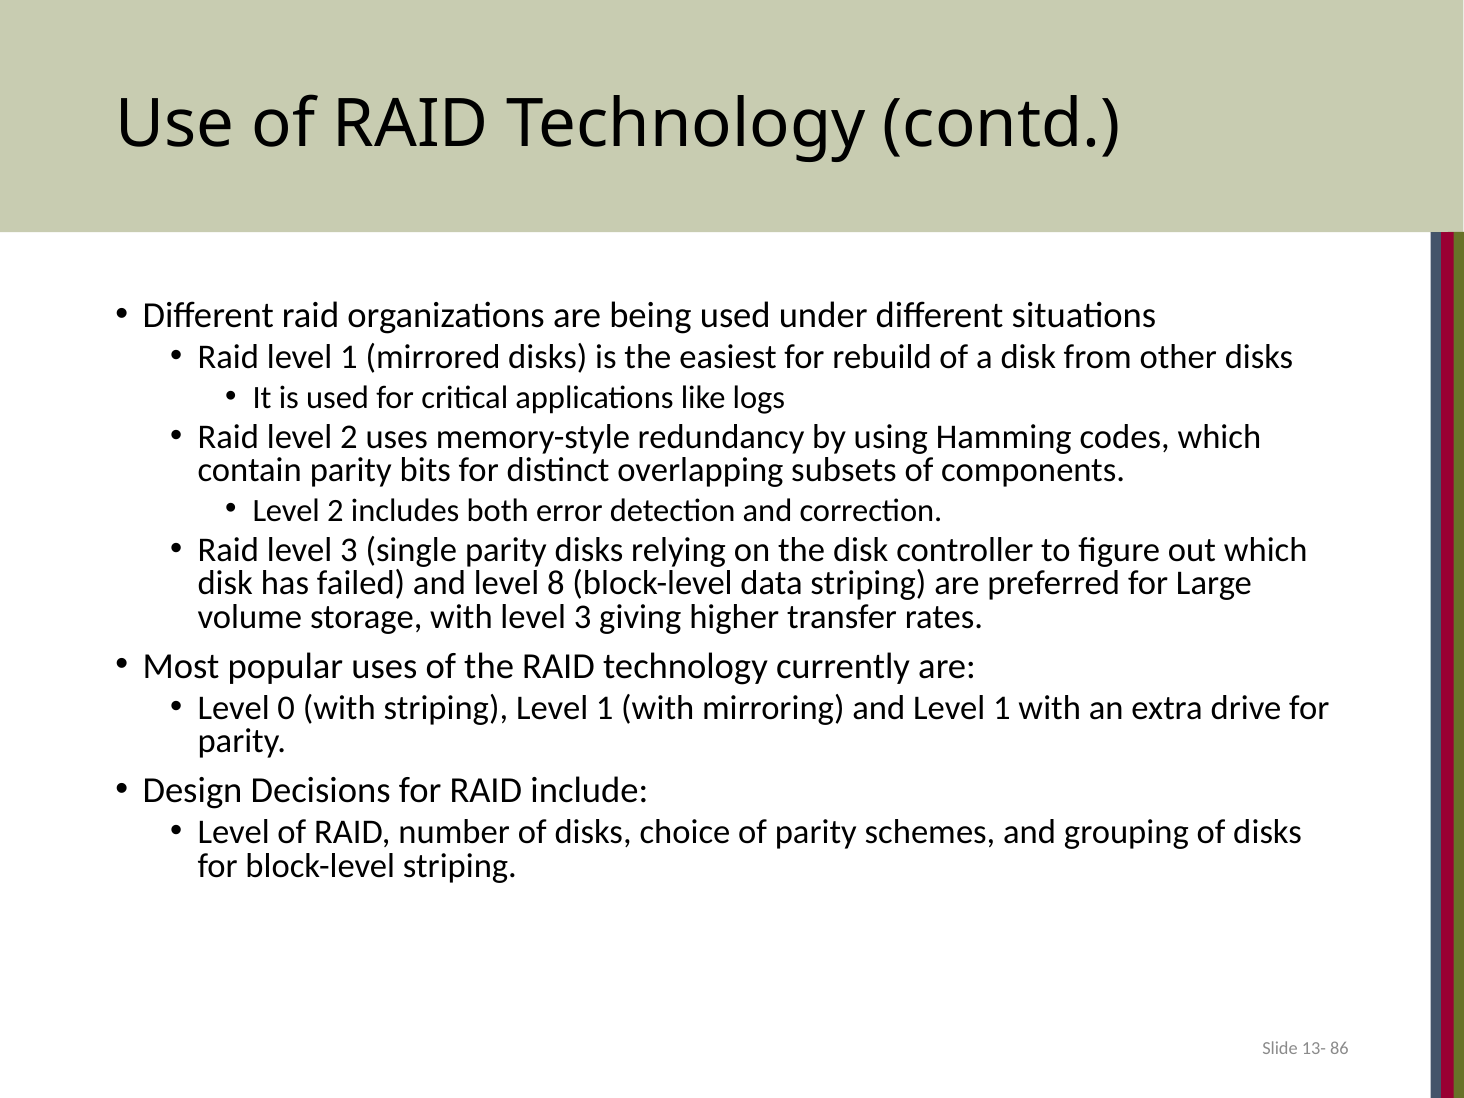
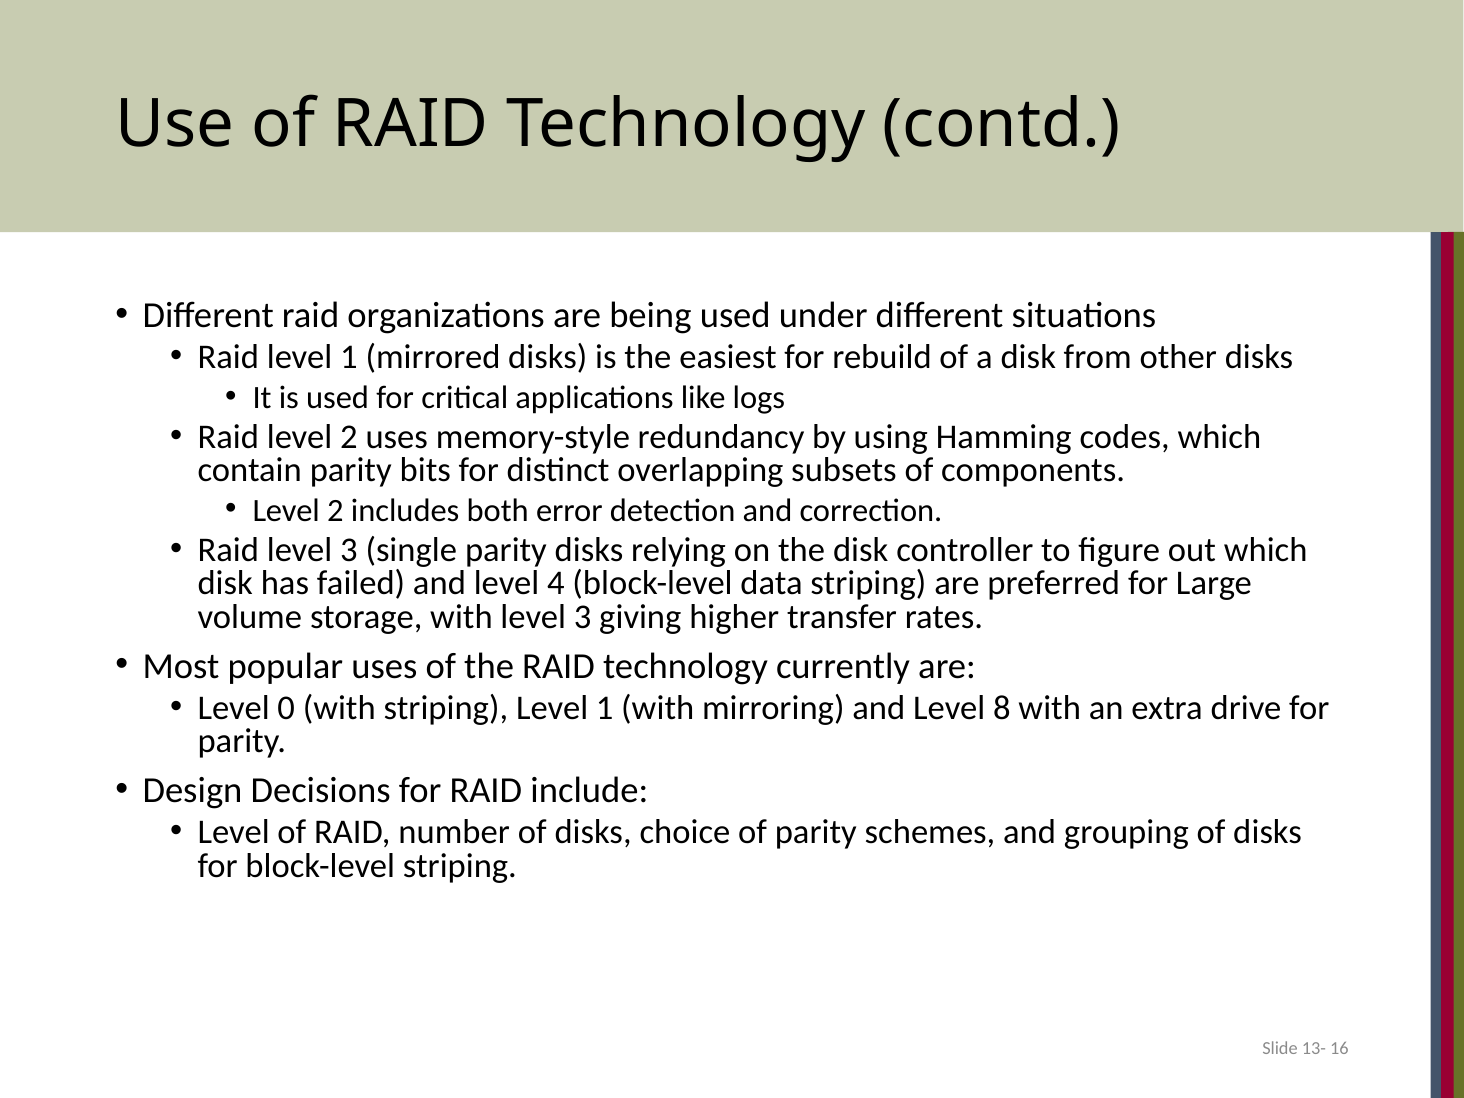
8: 8 -> 4 (556, 583)
and Level 1: 1 -> 8 (1002, 708)
86: 86 -> 16 (1339, 1048)
